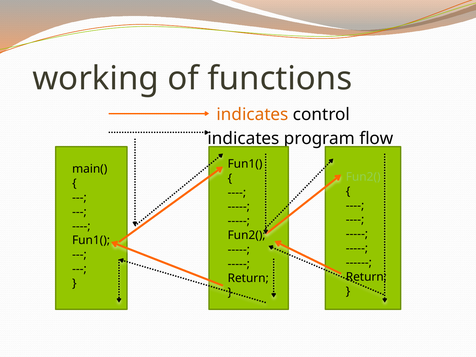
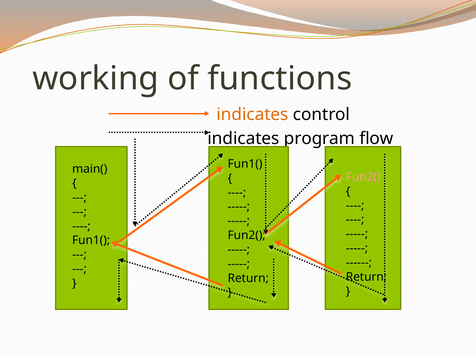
Fun2( colour: light green -> pink (363, 177)
